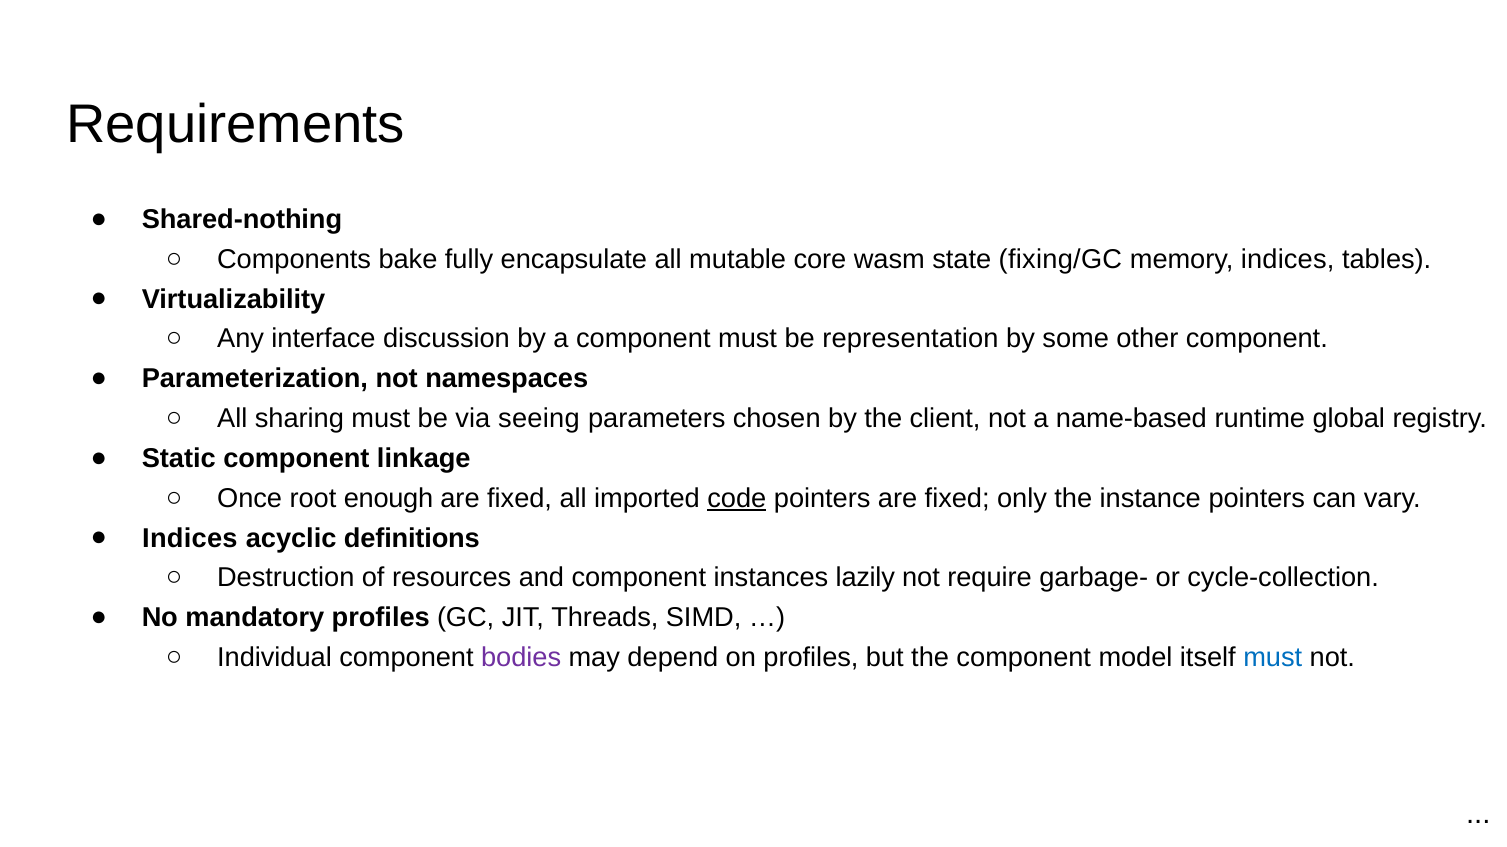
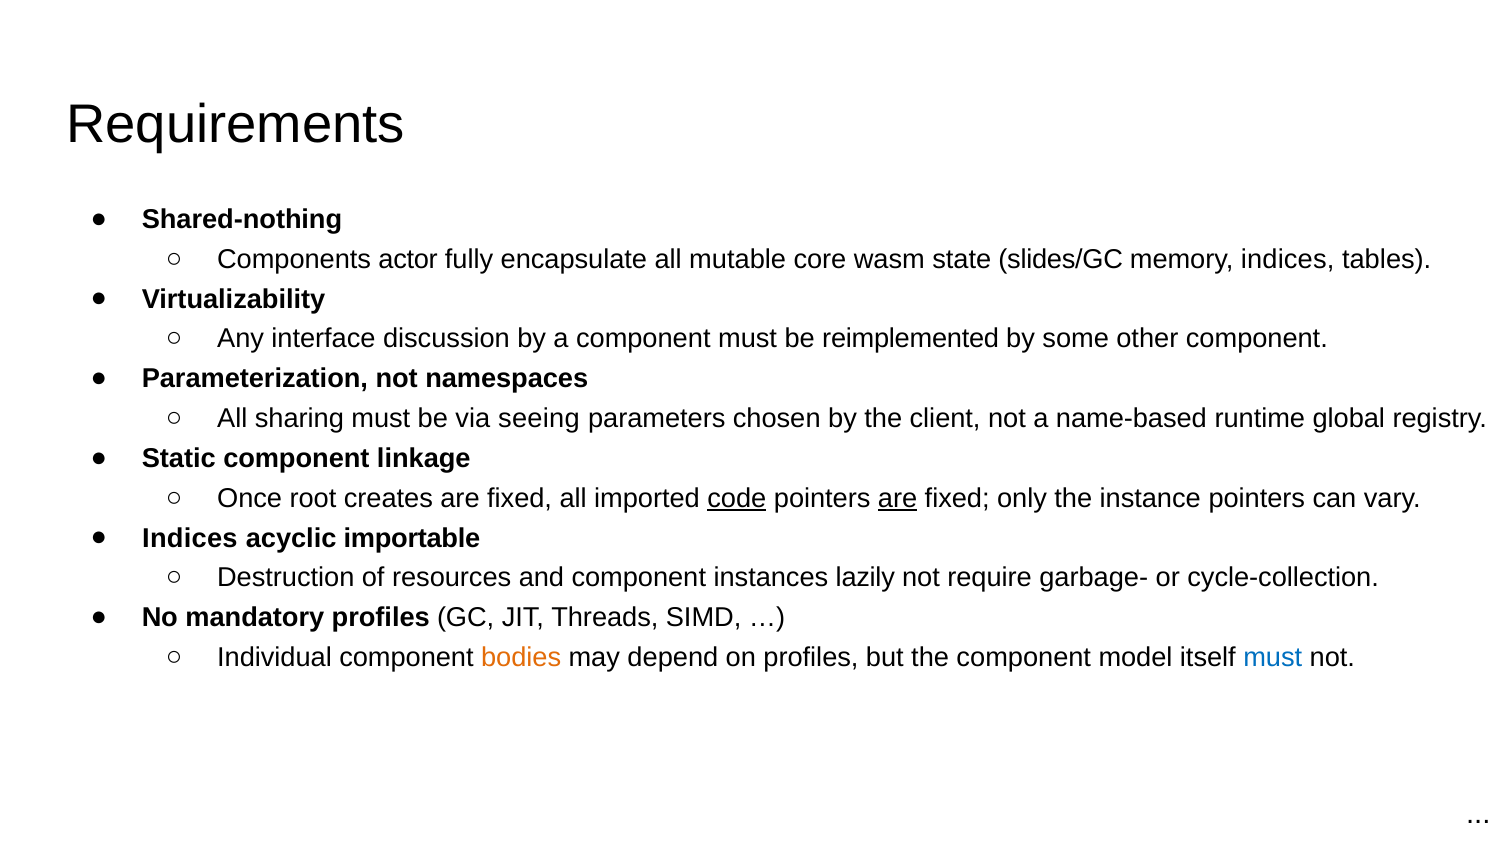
bake: bake -> actor (408, 259)
fixing/GC: fixing/GC -> slides/GC (1061, 259)
representation: representation -> reimplemented (911, 339)
enough: enough -> creates (388, 499)
are underline: none -> present (898, 499)
definitions: definitions -> importable (412, 539)
bodies colour: purple -> orange (521, 658)
